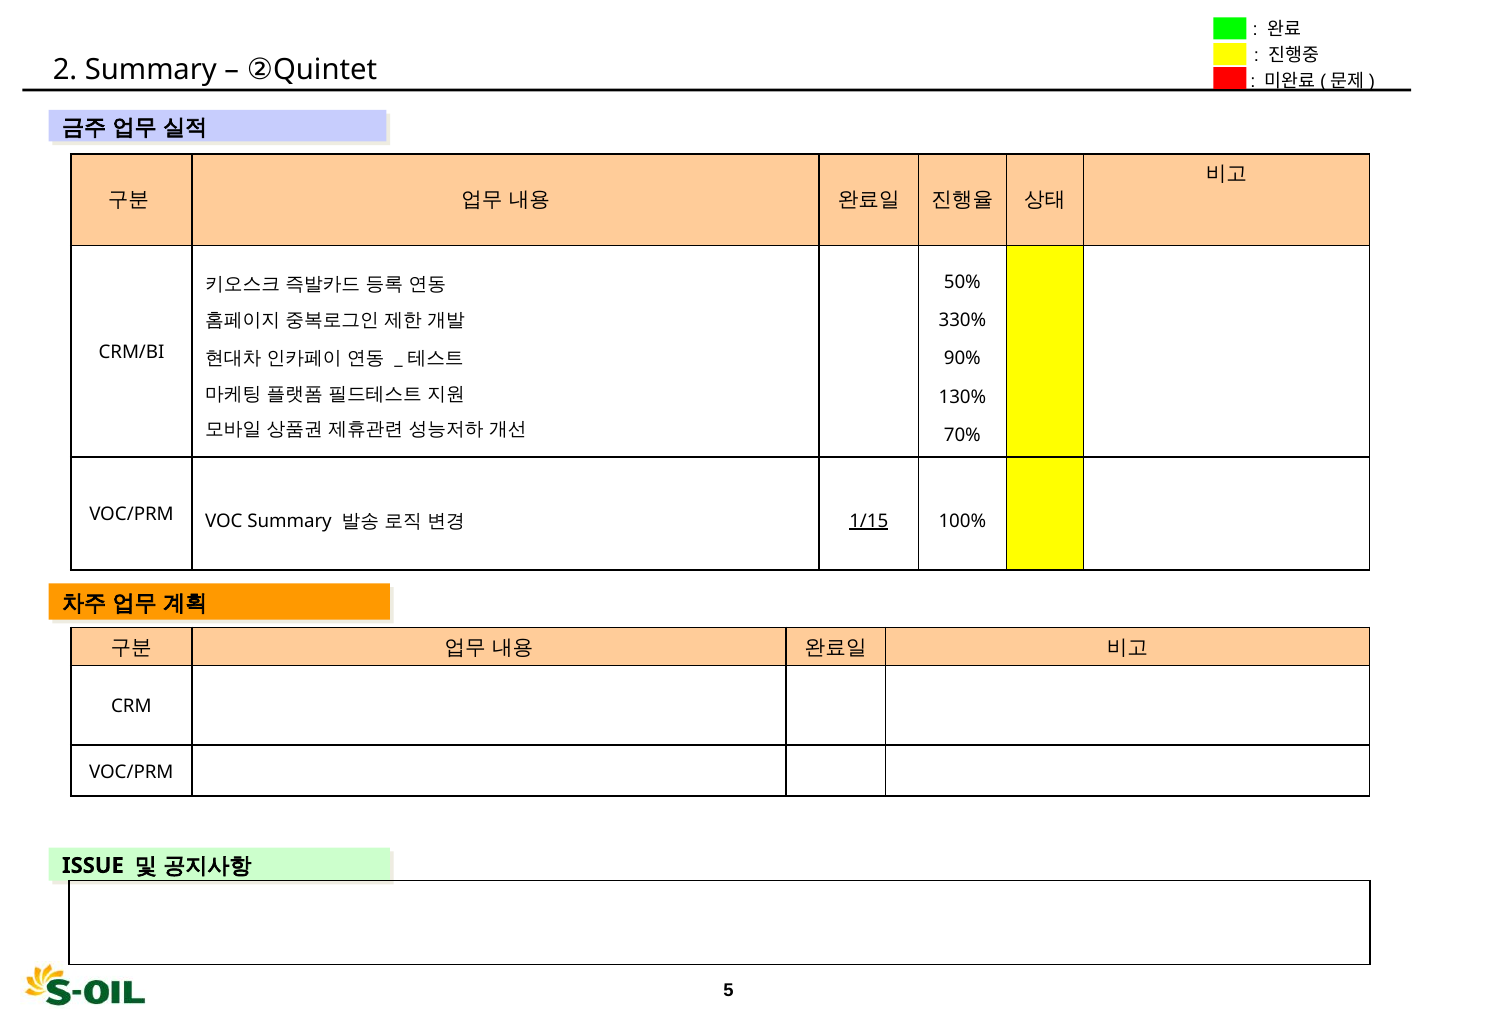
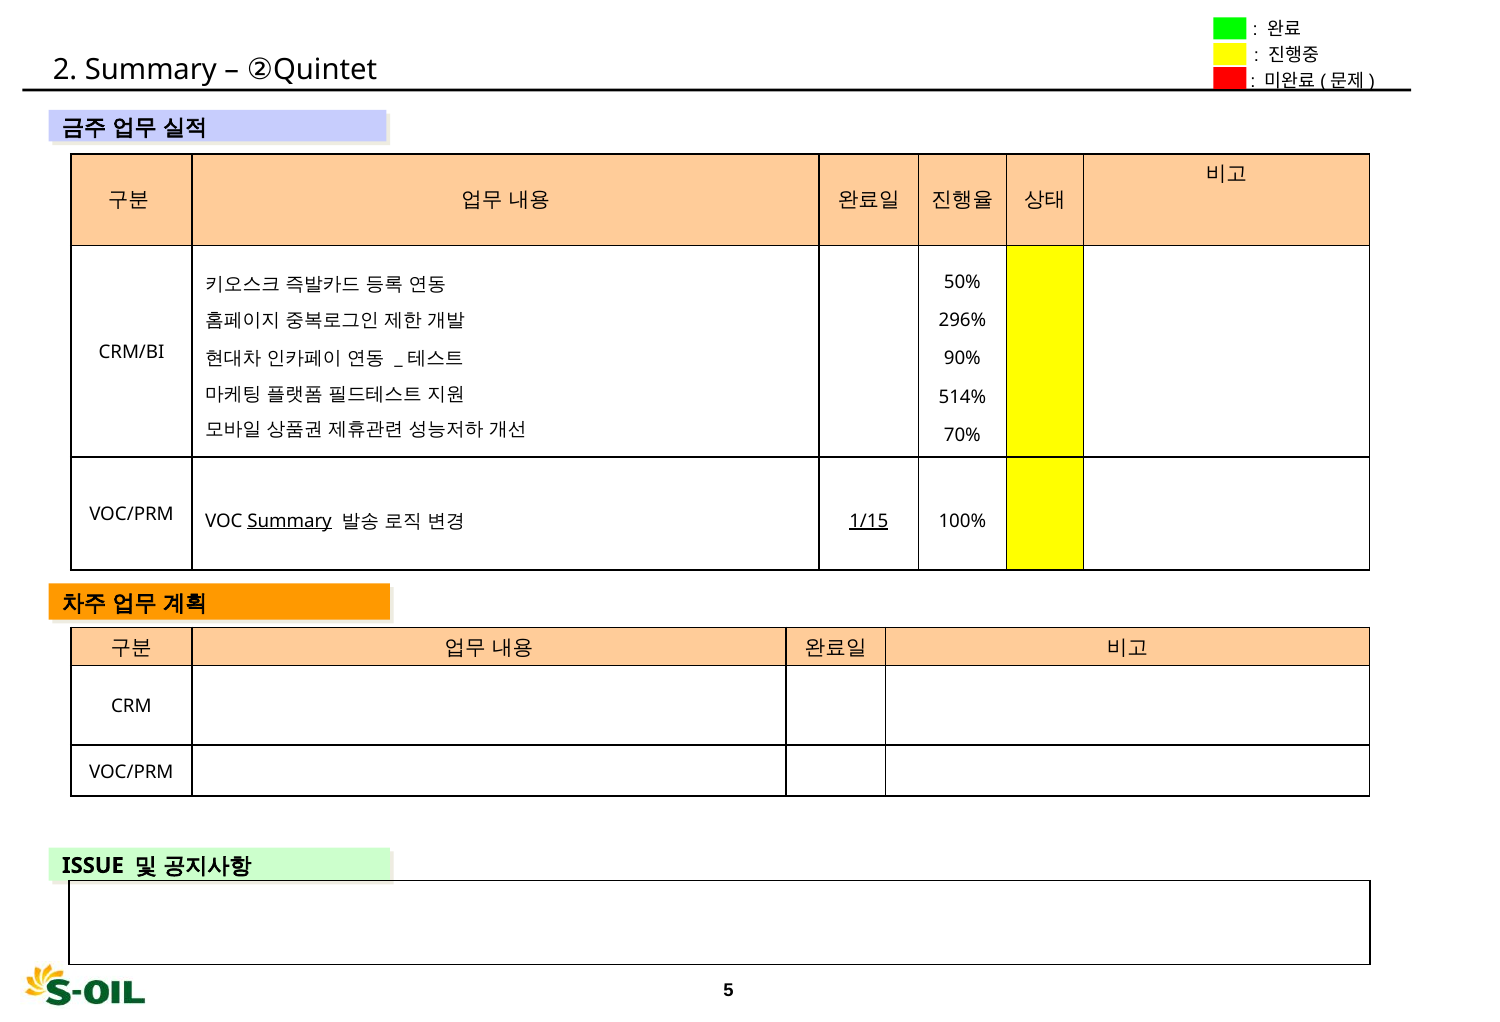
330%: 330% -> 296% (962, 321)
130%: 130% -> 514% (962, 397)
Summary underline: none -> present (290, 521)
